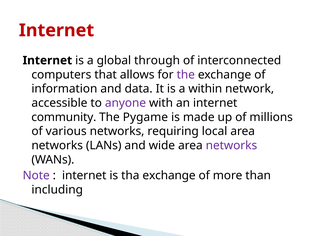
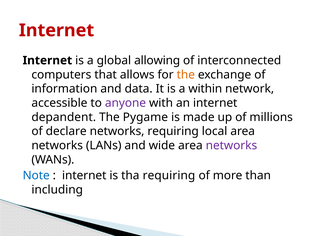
through: through -> allowing (157, 61)
the colour: purple -> orange (186, 75)
community: community -> depandent (64, 117)
various: various -> declare (66, 131)
Note colour: purple -> blue (36, 176)
tha exchange: exchange -> requiring (169, 176)
